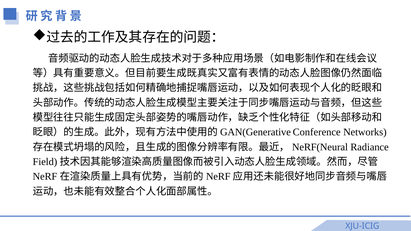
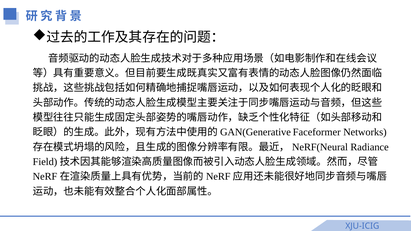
Conference: Conference -> Faceformer (317, 132)
